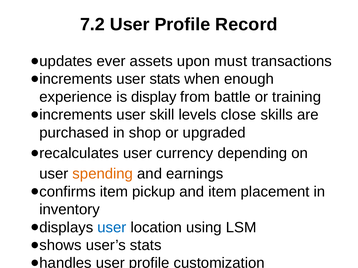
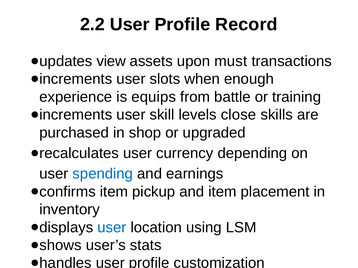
7.2: 7.2 -> 2.2 (92, 25)
ever: ever -> view (111, 61)
user stats: stats -> slots (165, 79)
display: display -> equips (154, 97)
spending colour: orange -> blue (103, 174)
